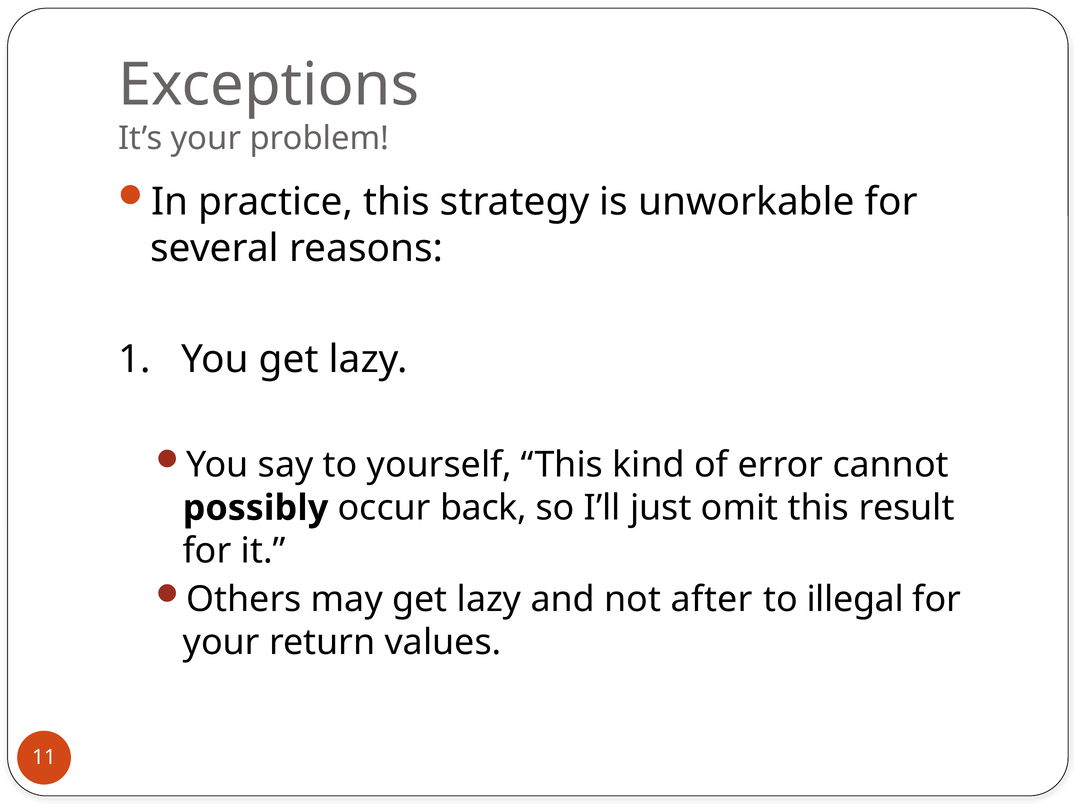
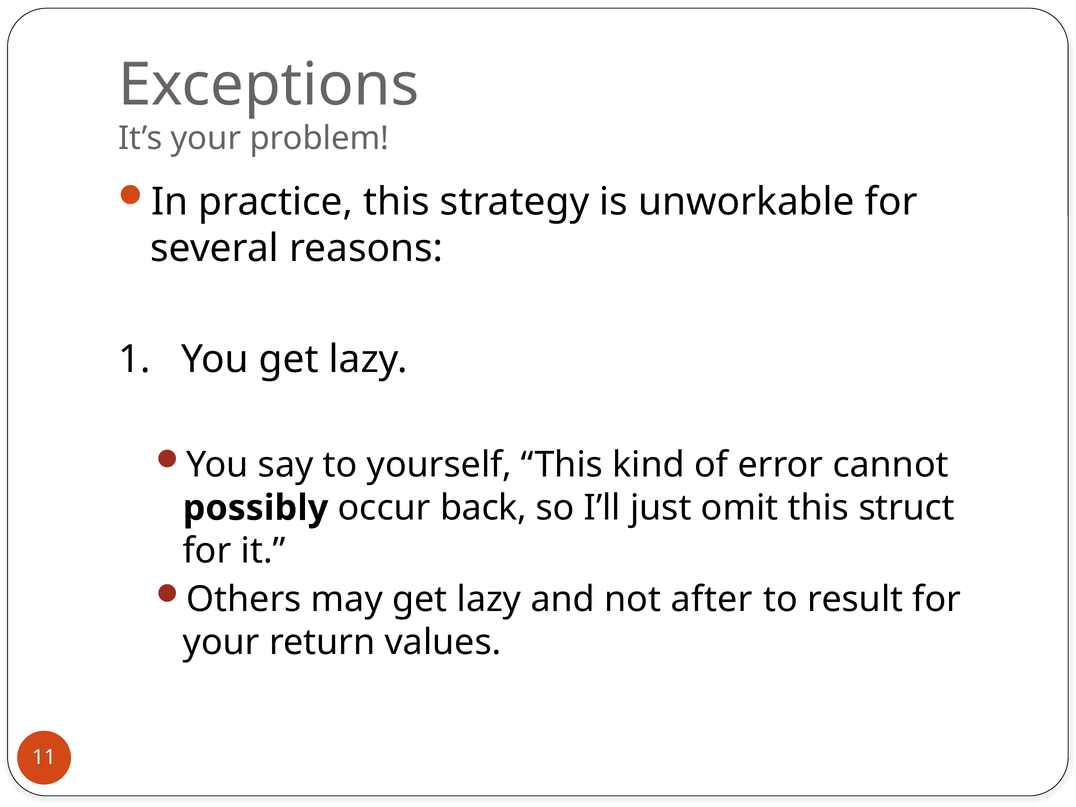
result: result -> struct (907, 508)
illegal: illegal -> result (855, 600)
